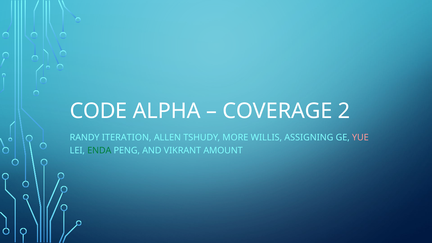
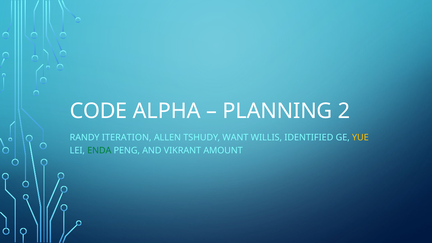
COVERAGE: COVERAGE -> PLANNING (278, 111)
MORE: MORE -> WANT (235, 137)
ASSIGNING: ASSIGNING -> IDENTIFIED (309, 137)
YUE colour: pink -> yellow (360, 137)
